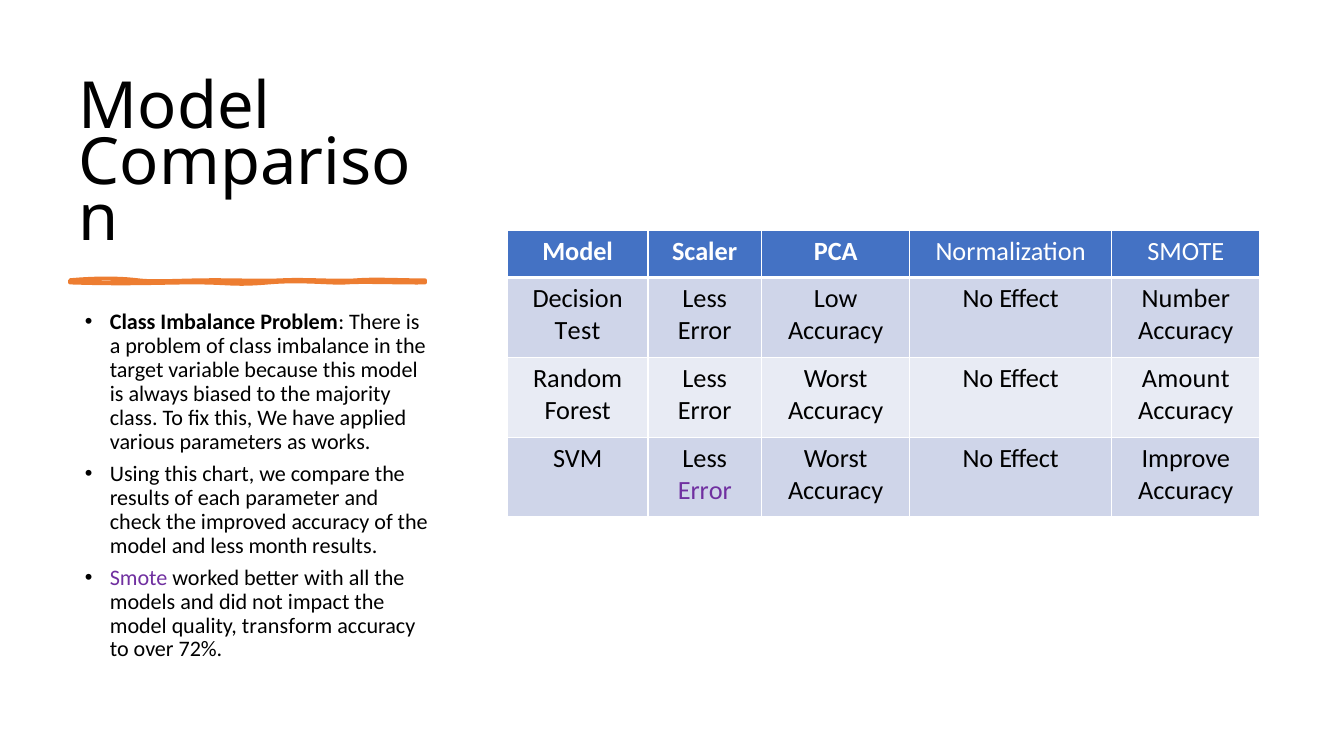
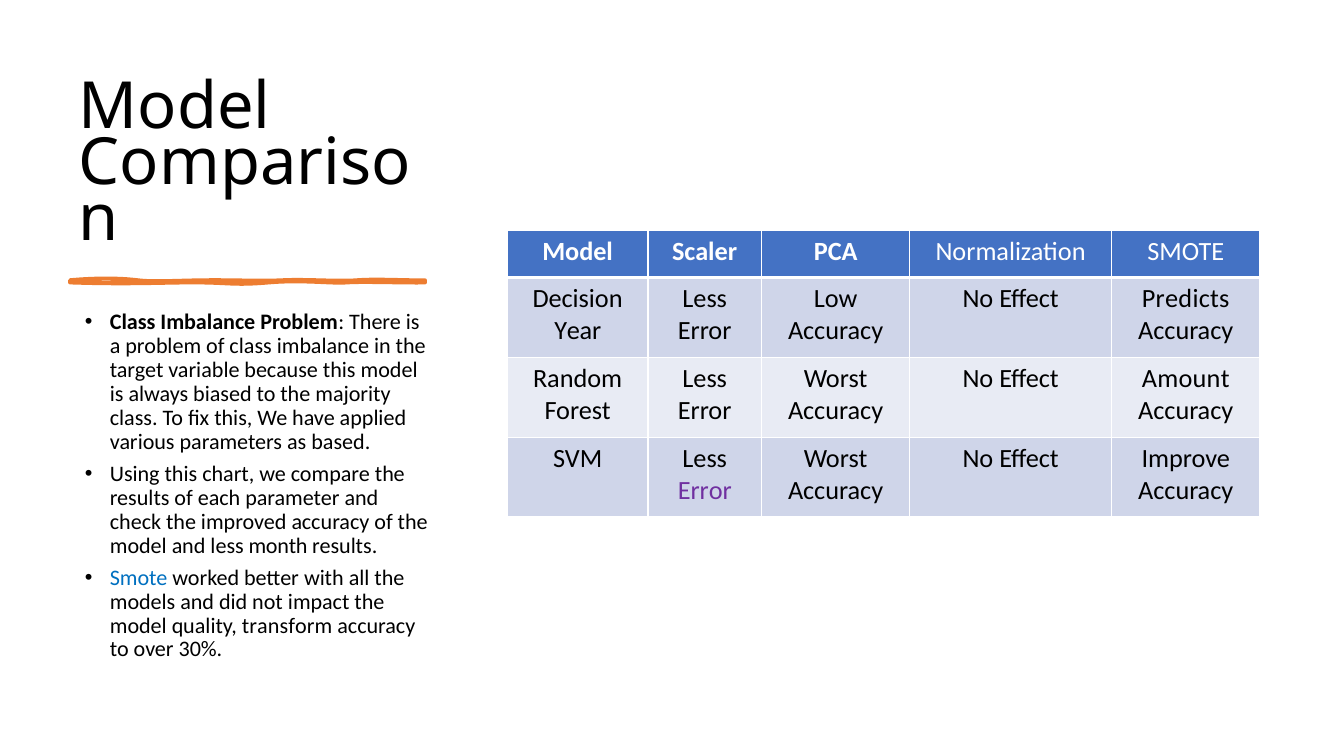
Number: Number -> Predicts (1186, 299)
Test: Test -> Year (578, 331)
works: works -> based (341, 442)
Smote colour: purple -> blue (139, 578)
72%: 72% -> 30% (200, 650)
